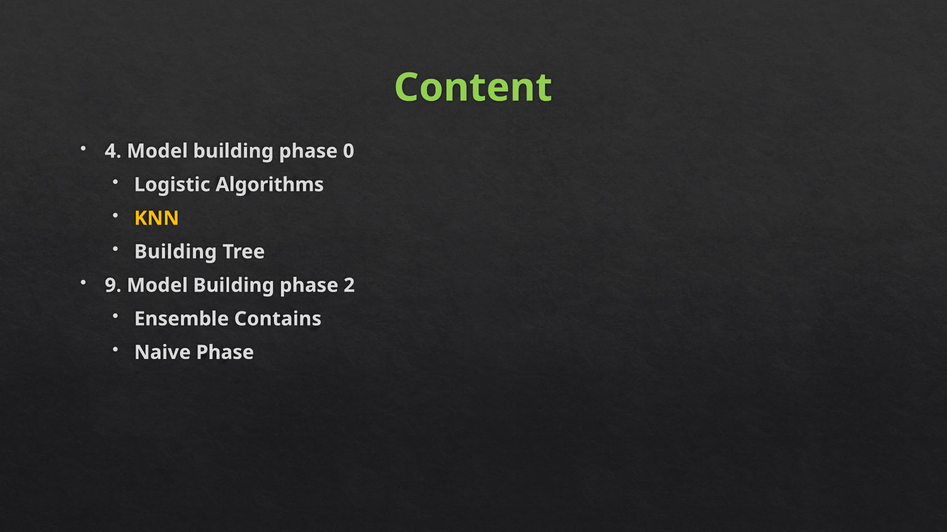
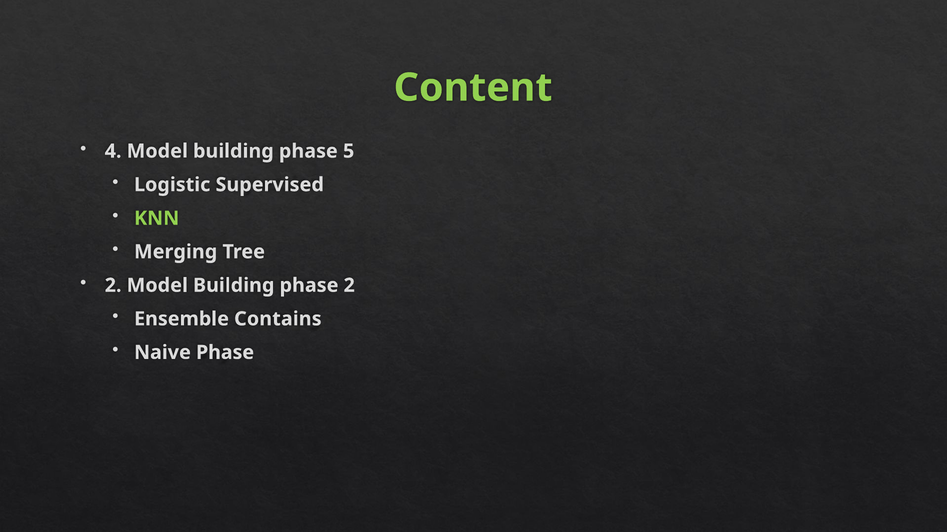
0: 0 -> 5 (349, 151)
Algorithms: Algorithms -> Supervised (270, 185)
KNN colour: yellow -> light green (157, 219)
Building: Building -> Merging (176, 252)
9: 9 -> 2 (113, 286)
